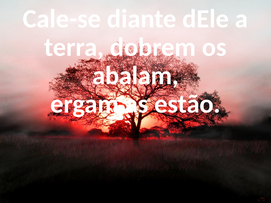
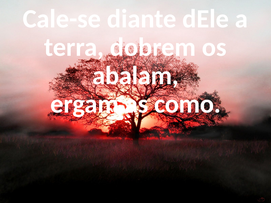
estão: estão -> como (188, 104)
